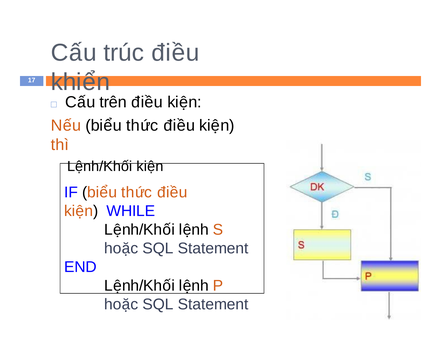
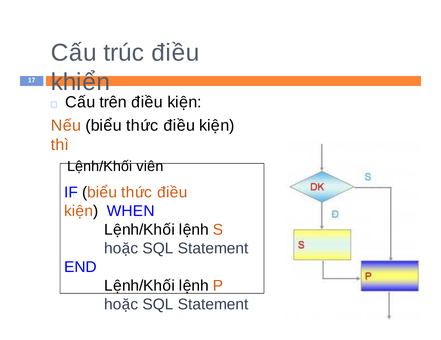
kiện: kiện -> viên (150, 167)
WHILE: WHILE -> WHEN (131, 211)
